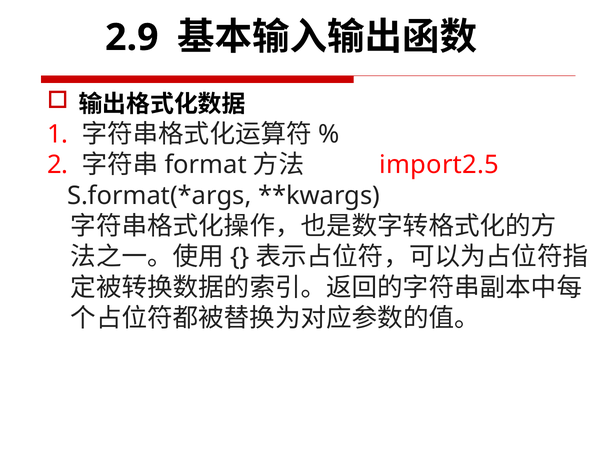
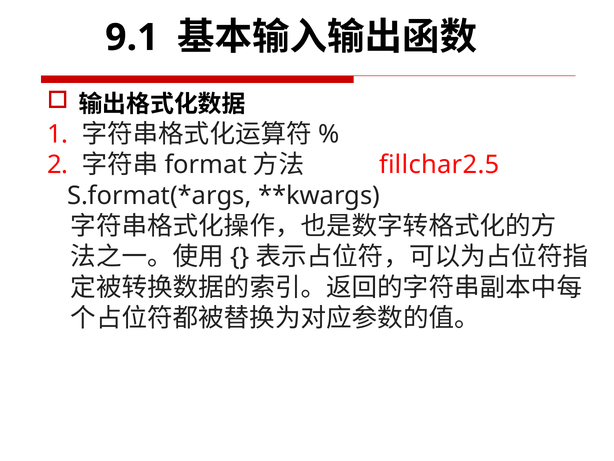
2.9: 2.9 -> 9.1 (132, 37)
import2.5: import2.5 -> fillchar2.5 (439, 165)
